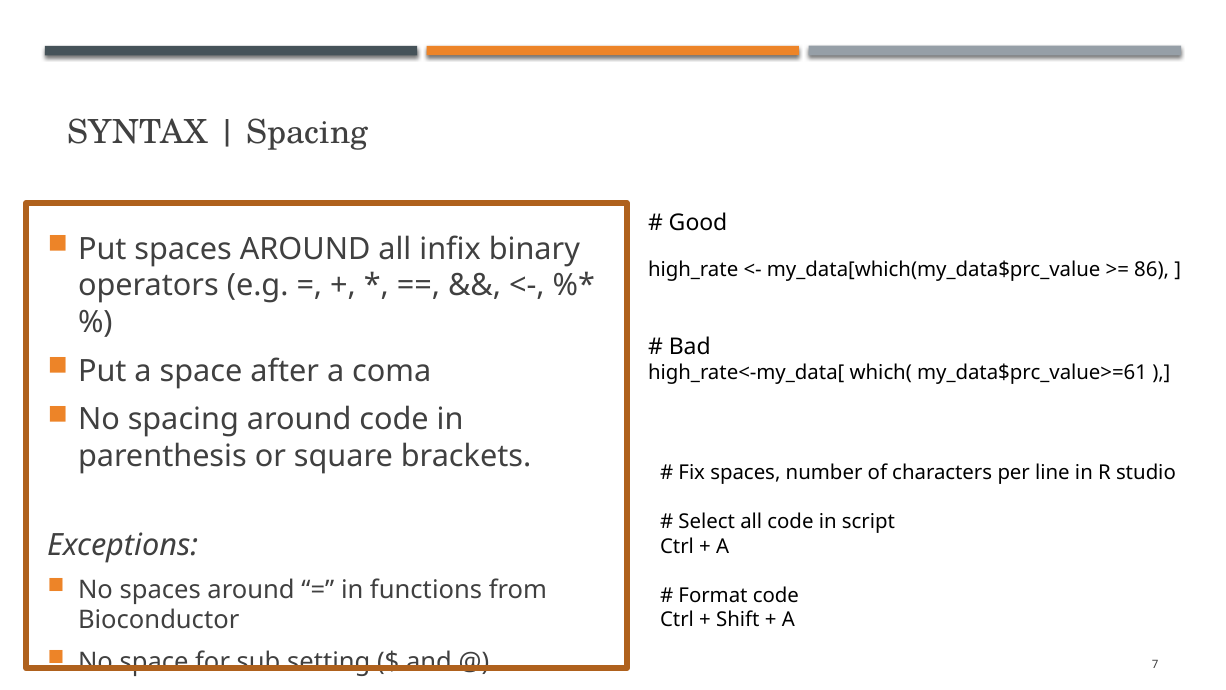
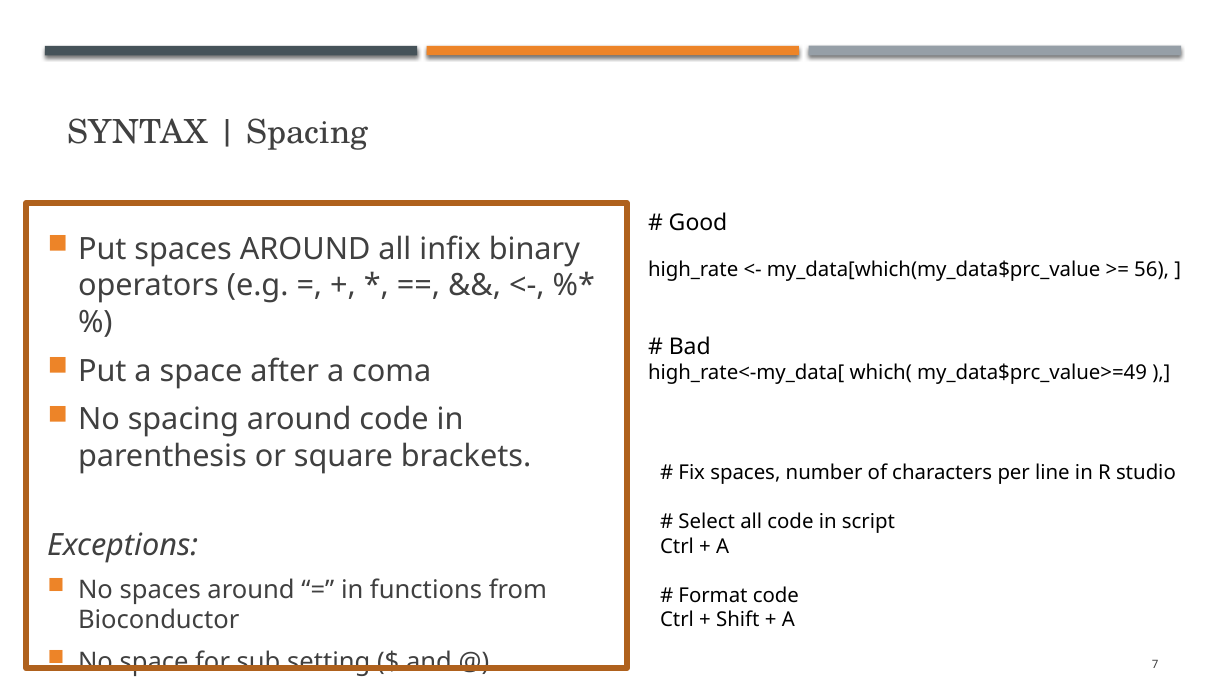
86: 86 -> 56 (1152, 270)
my_data$prc_value>=61: my_data$prc_value>=61 -> my_data$prc_value>=49 (1032, 373)
